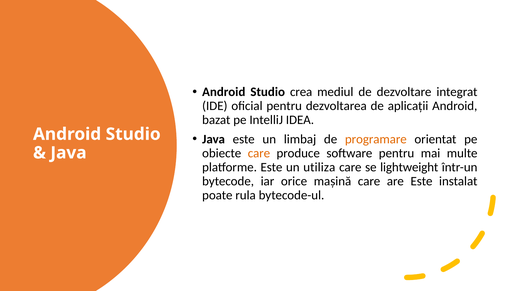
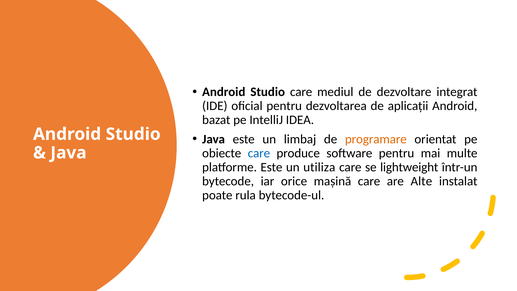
Studio crea: crea -> care (301, 92)
care colour: orange -> blue (259, 153)
are Este: Este -> Alte (421, 181)
